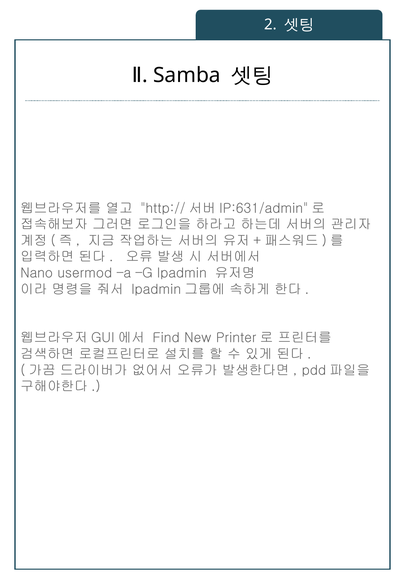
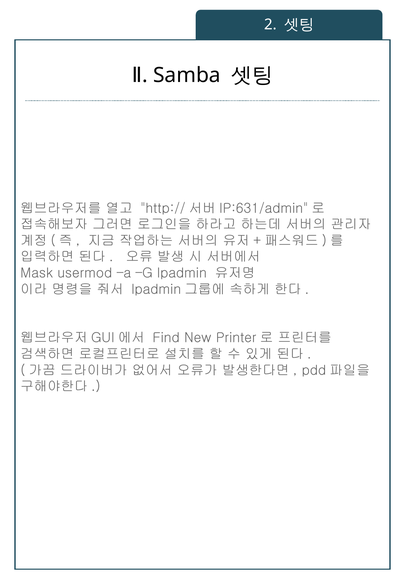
Nano: Nano -> Mask (37, 273)
